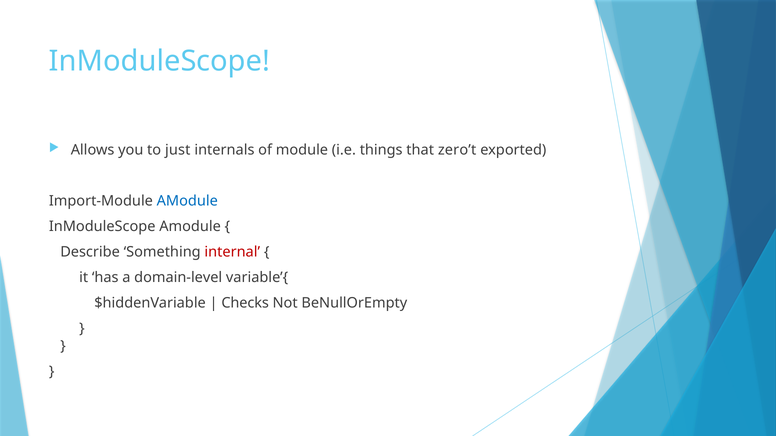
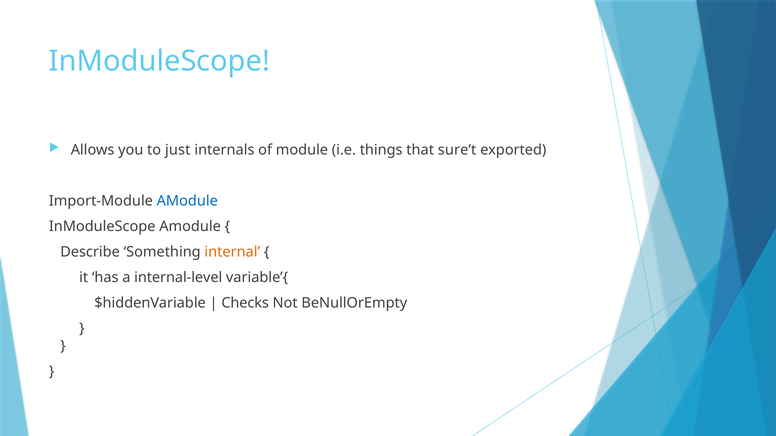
zero’t: zero’t -> sure’t (457, 150)
internal colour: red -> orange (232, 252)
domain-level: domain-level -> internal-level (178, 278)
